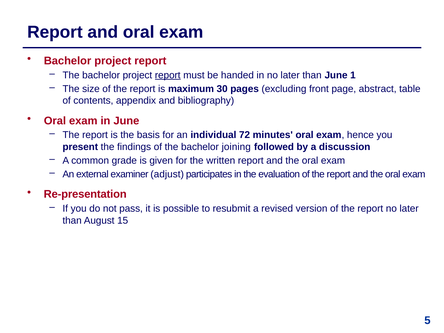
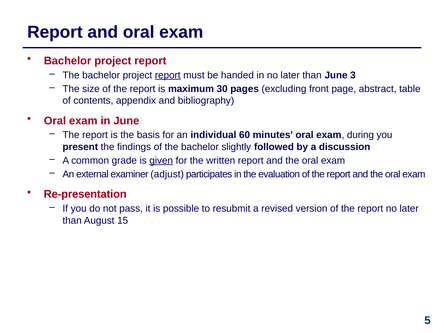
1: 1 -> 3 (353, 75)
72: 72 -> 60 (245, 135)
hence: hence -> during (360, 135)
joining: joining -> slightly (236, 147)
given underline: none -> present (161, 161)
